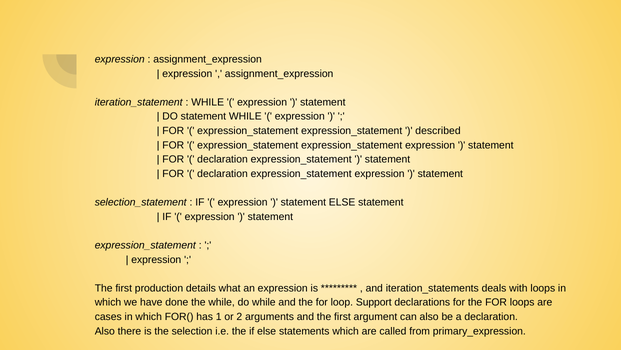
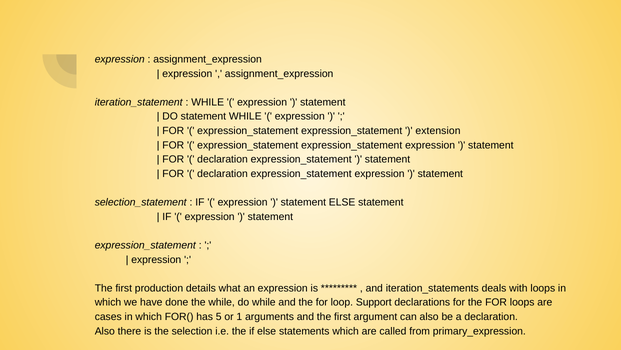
described: described -> extension (438, 131)
1: 1 -> 5 (219, 316)
2: 2 -> 1 (239, 316)
